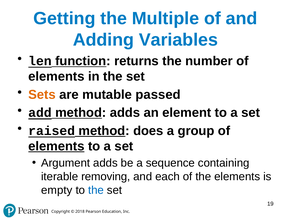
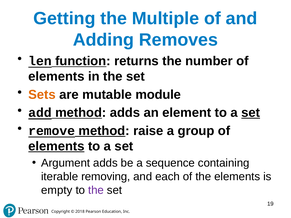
Variables: Variables -> Removes (178, 40)
passed: passed -> module (158, 95)
set underline: none -> present (251, 113)
raised: raised -> remove (52, 131)
does: does -> raise (148, 131)
the colour: blue -> purple (96, 190)
